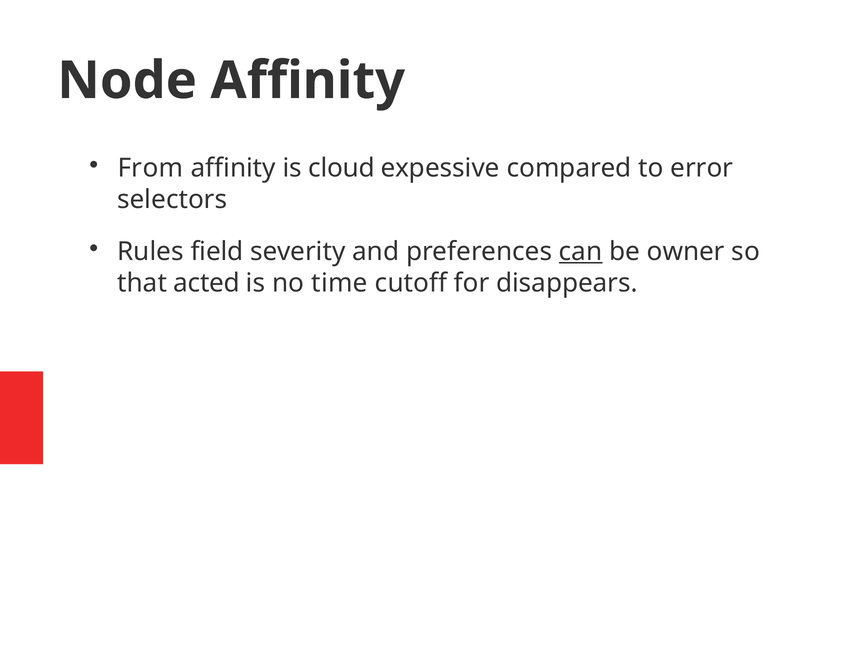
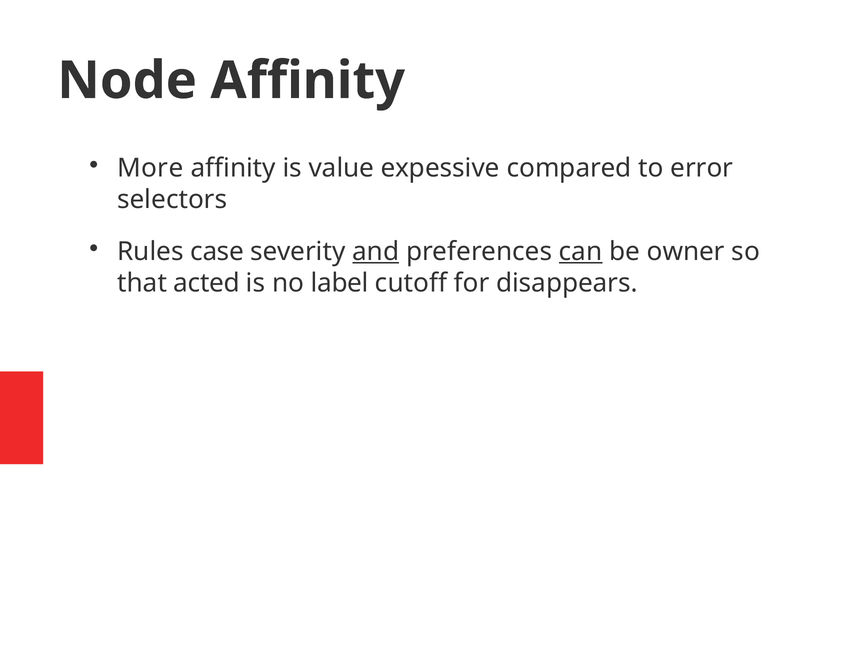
From: From -> More (150, 168)
cloud: cloud -> value (341, 168)
field: field -> case (217, 251)
and underline: none -> present (376, 251)
time: time -> label (340, 283)
